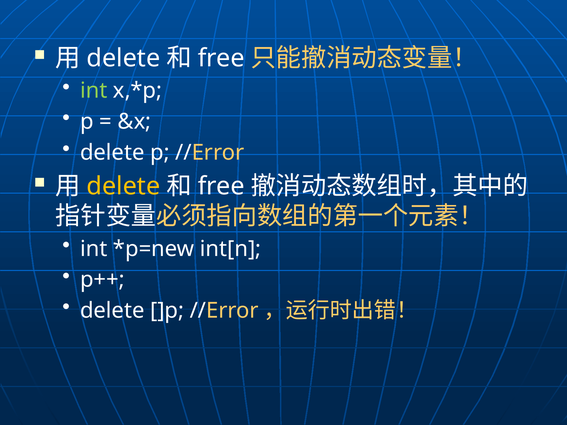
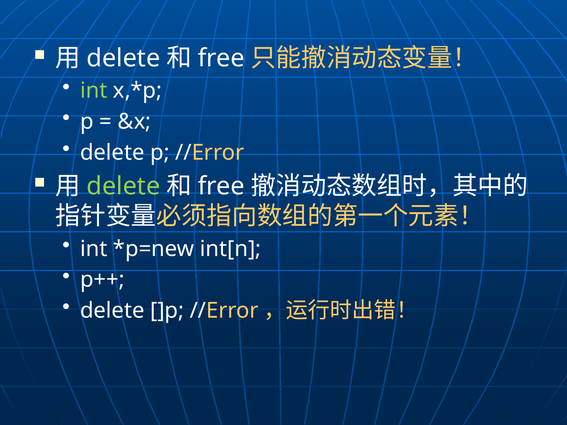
delete colour: yellow -> light green (123, 186)
